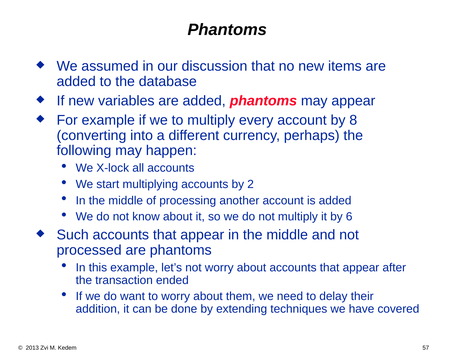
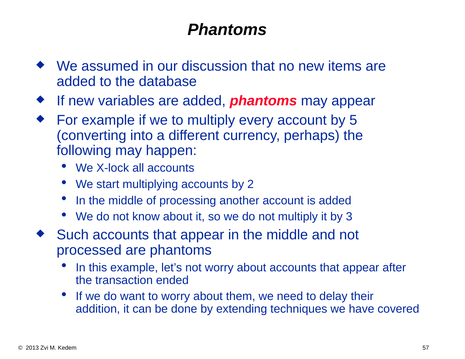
8: 8 -> 5 (353, 120)
6: 6 -> 3 (349, 217)
